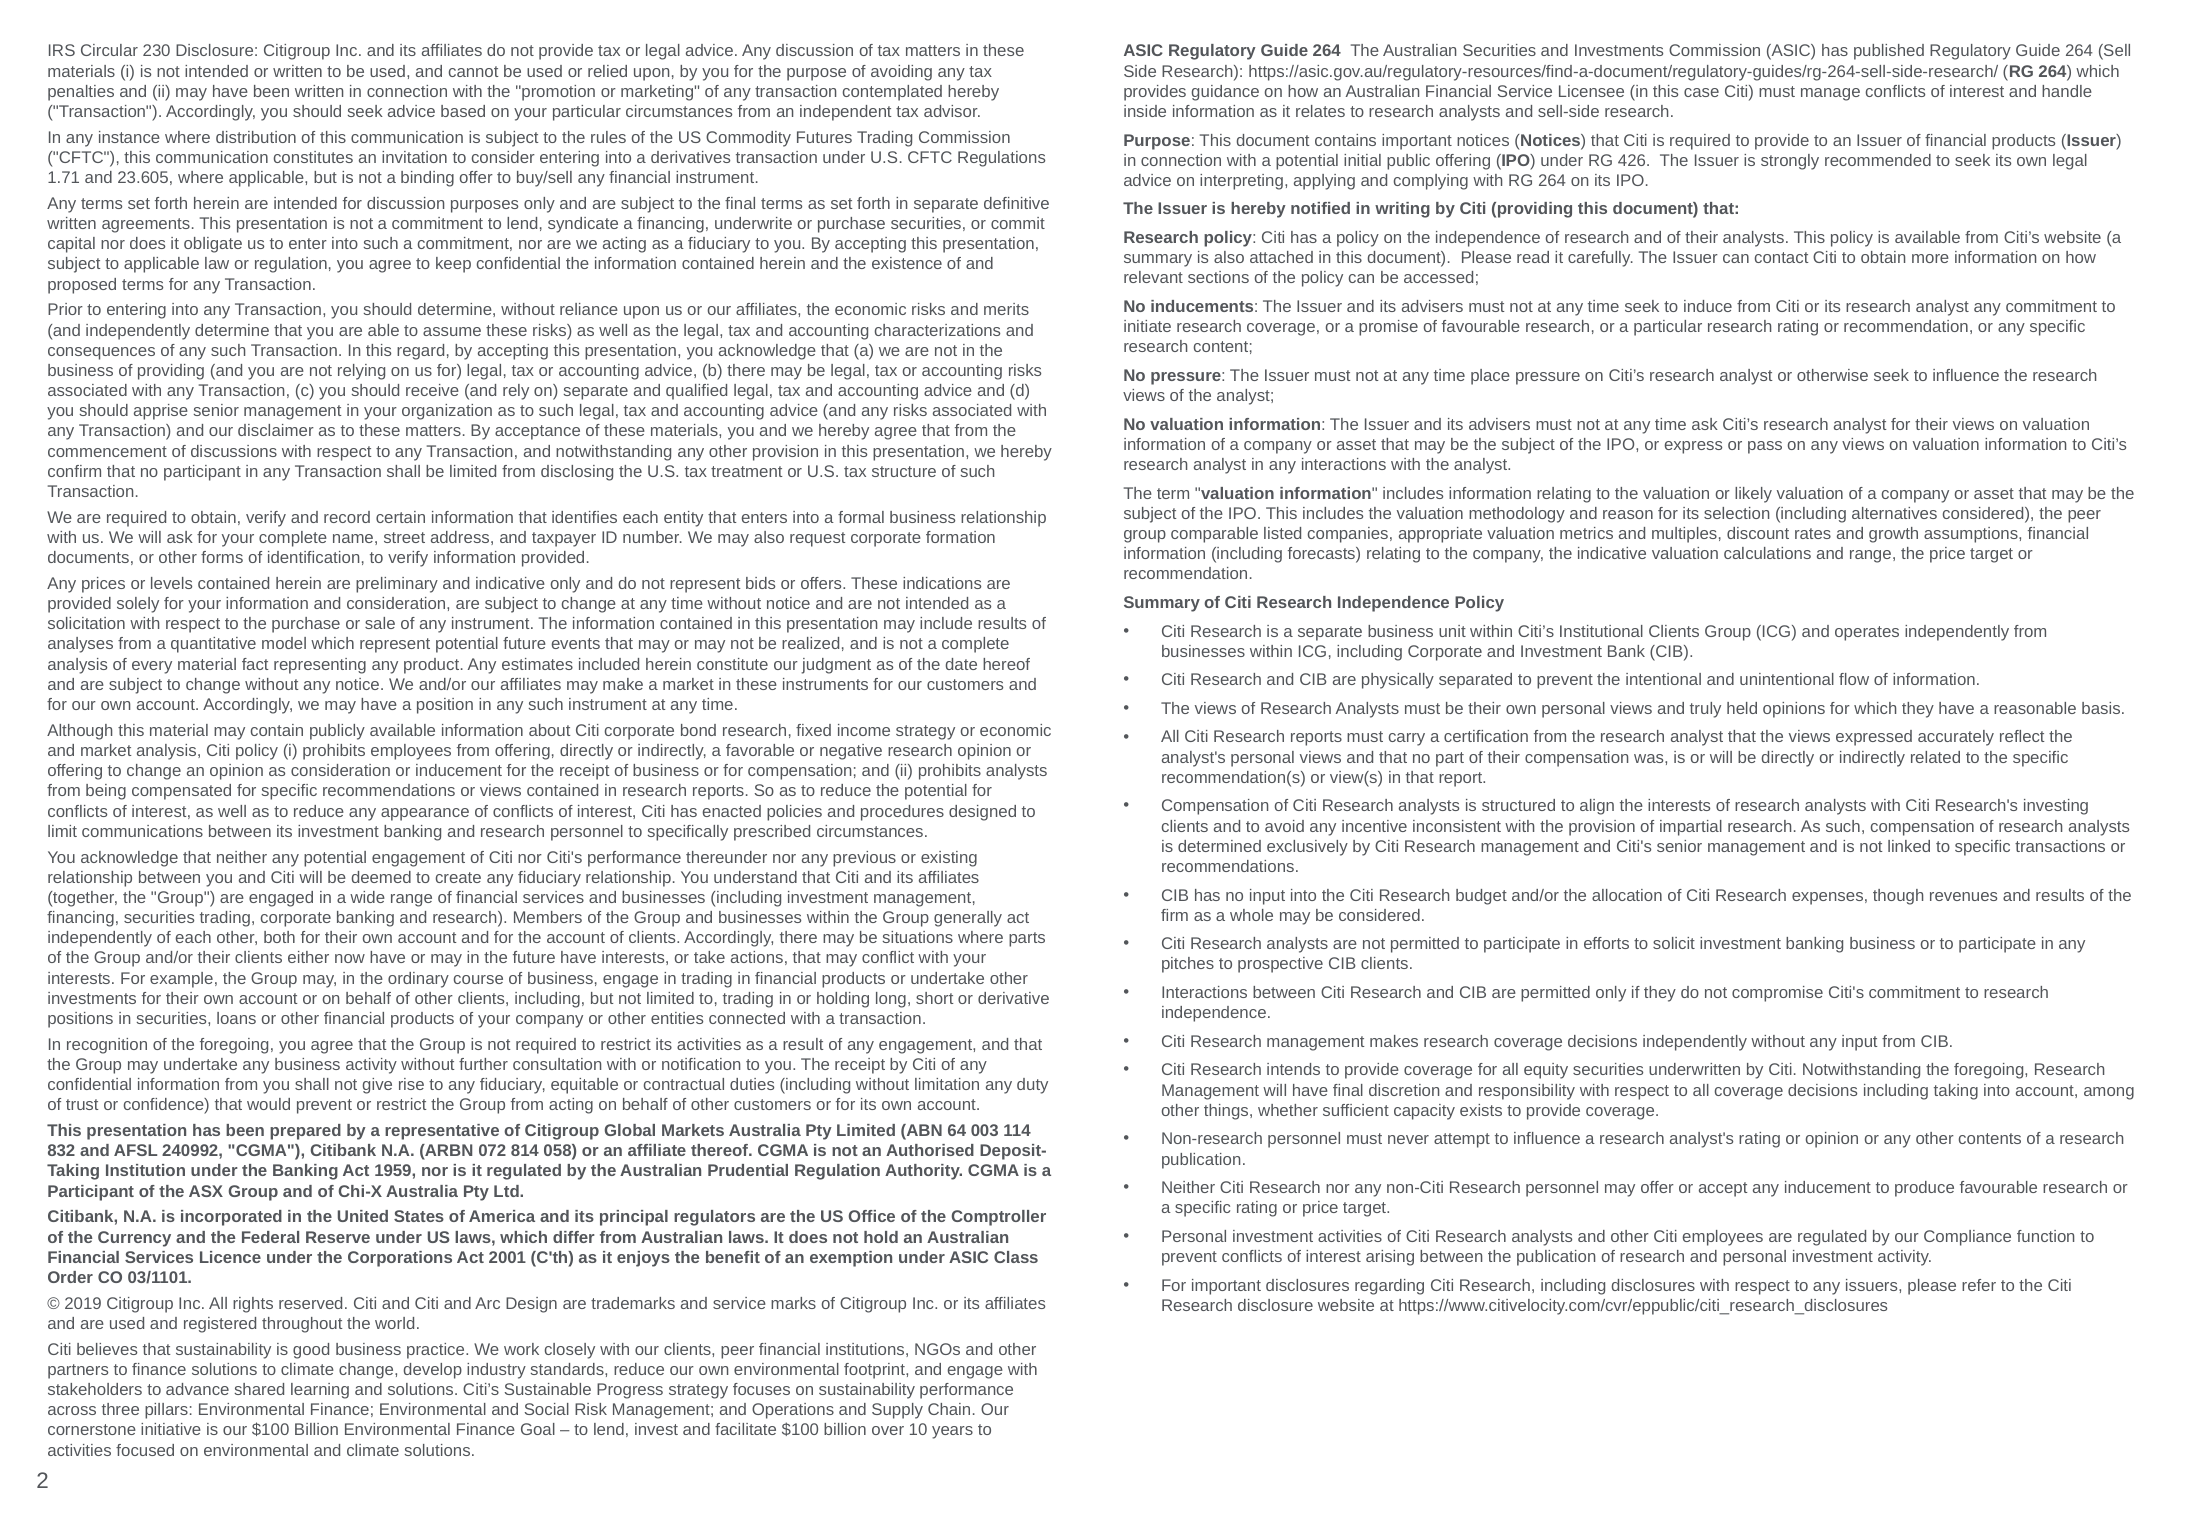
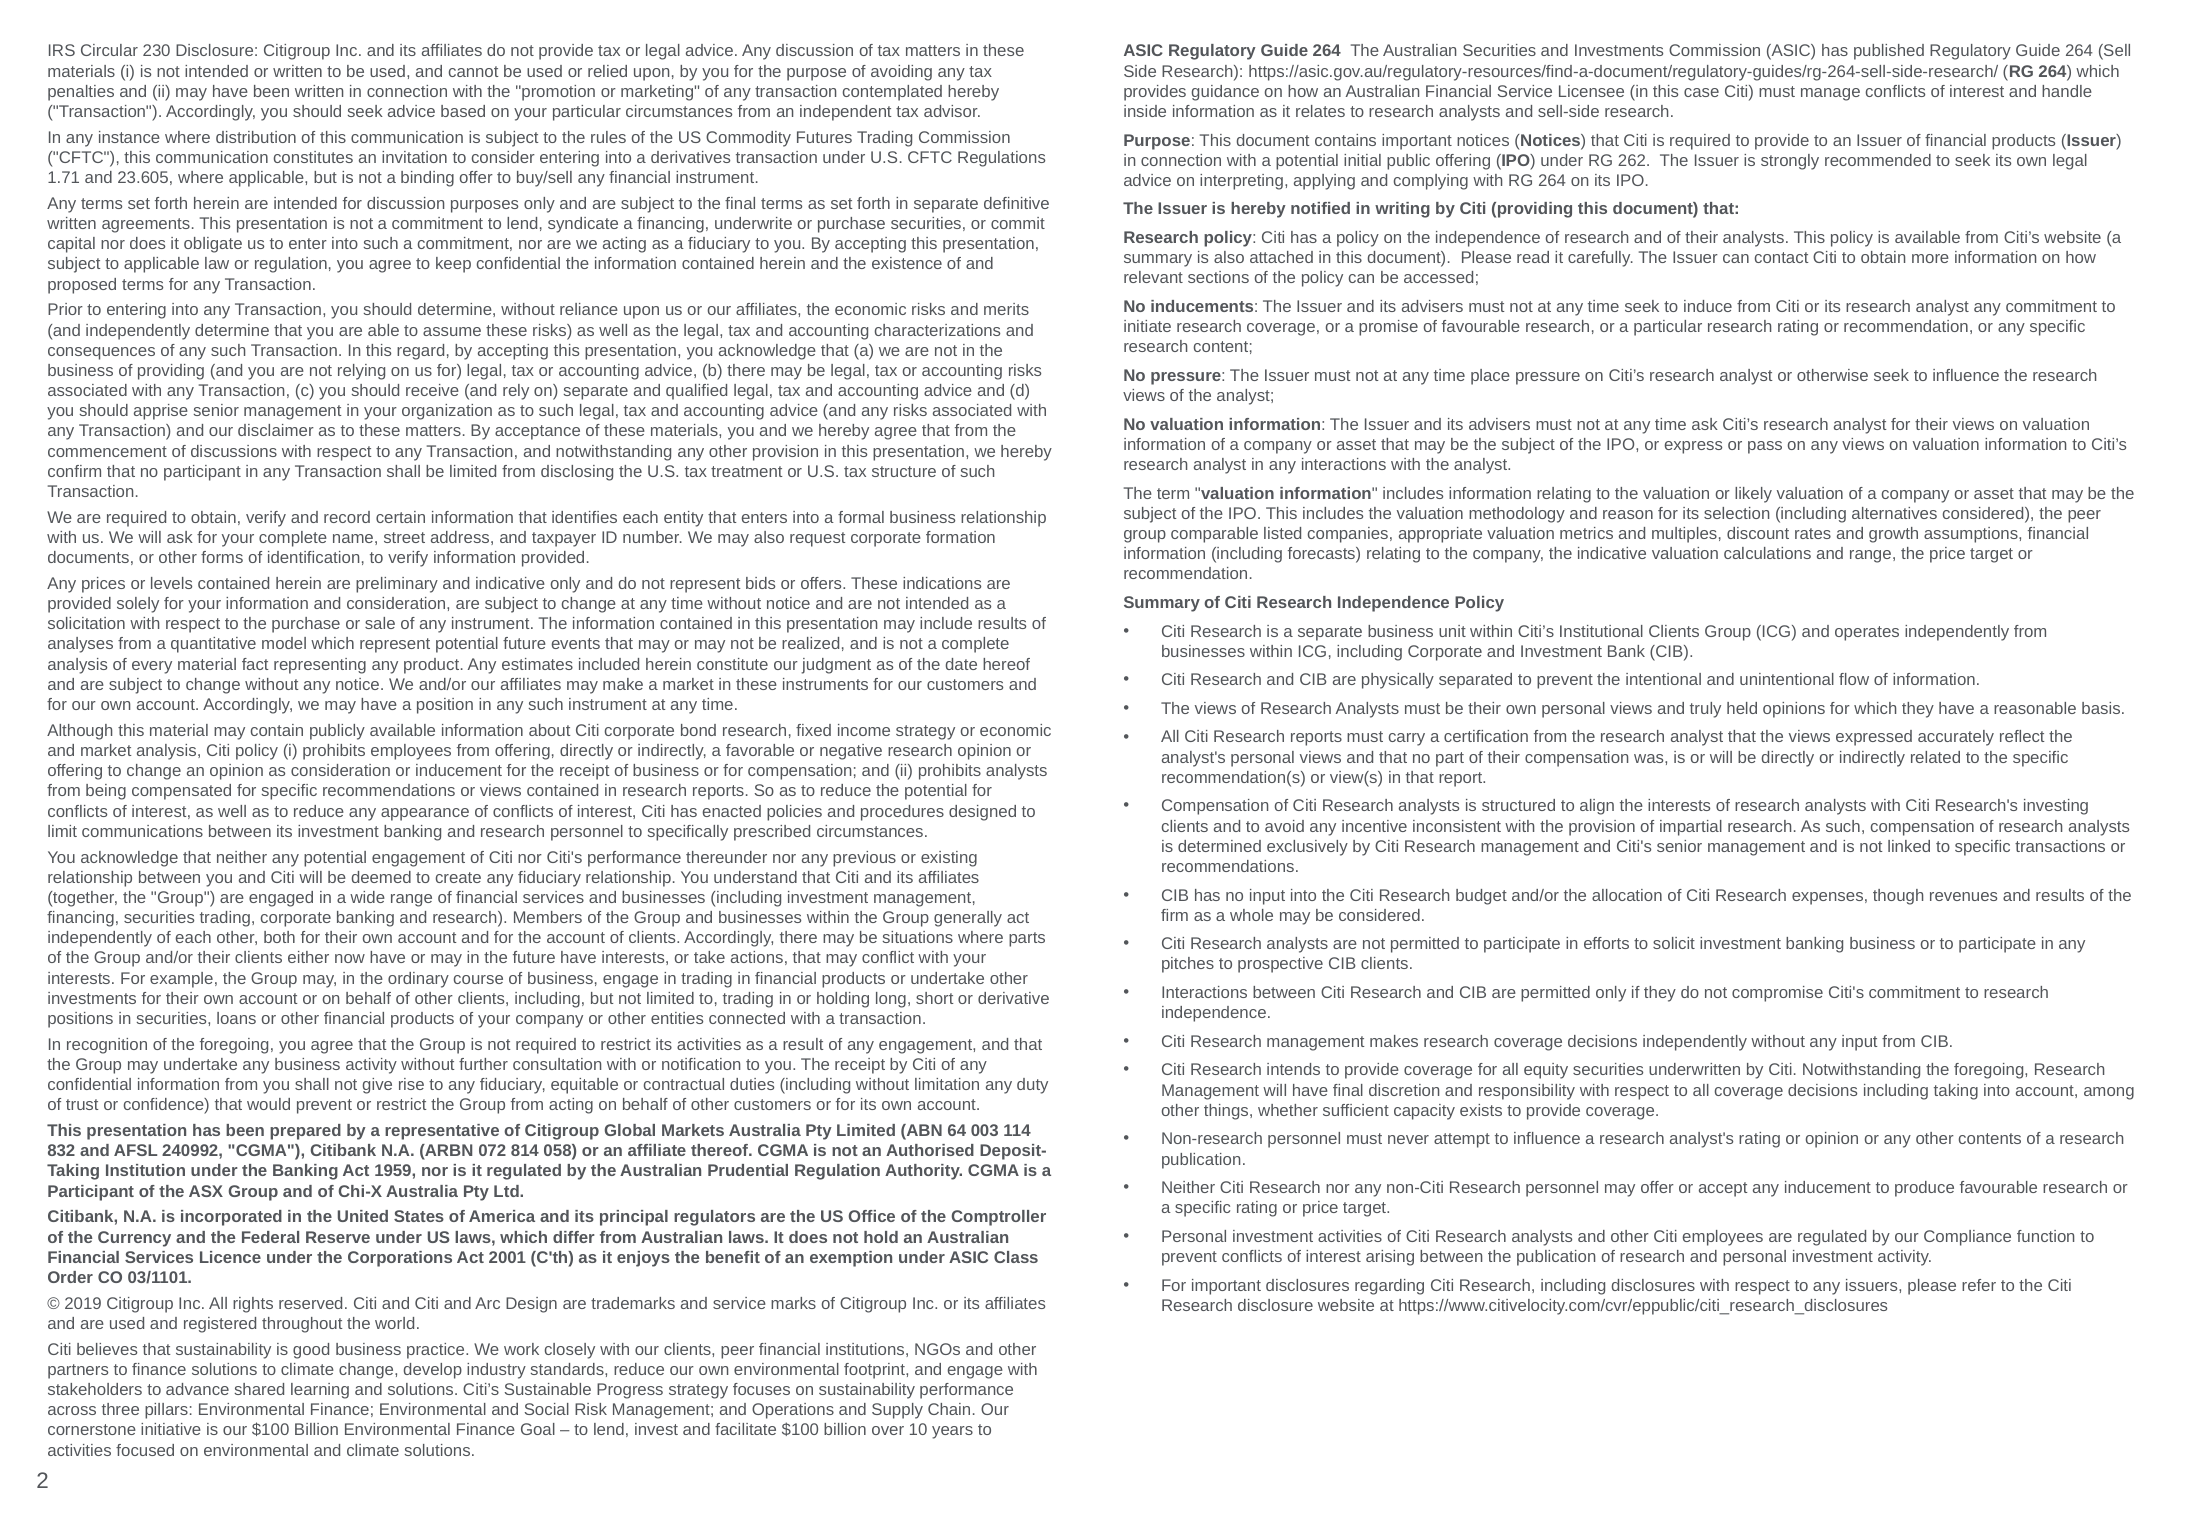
426: 426 -> 262 (1634, 161)
